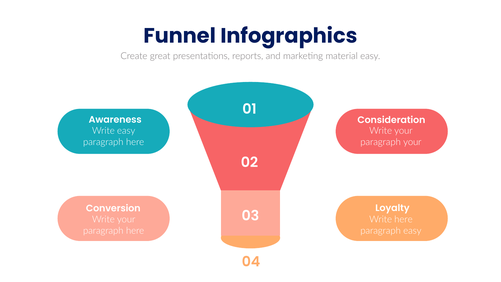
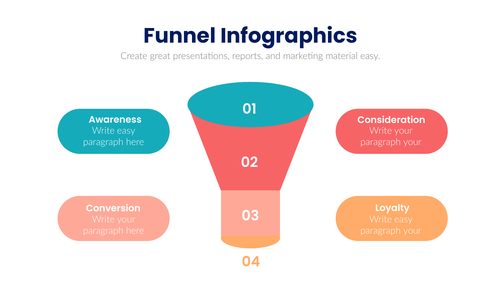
here: here -> easy (403, 219)
easy: easy -> your (412, 231)
